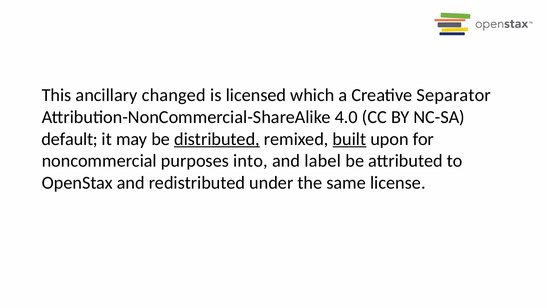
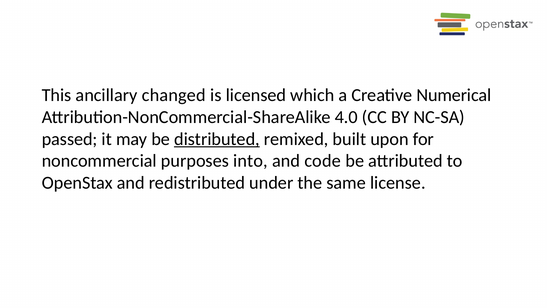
Separator: Separator -> Numerical (454, 95)
default: default -> passed (70, 139)
built underline: present -> none (349, 139)
label: label -> code (323, 161)
